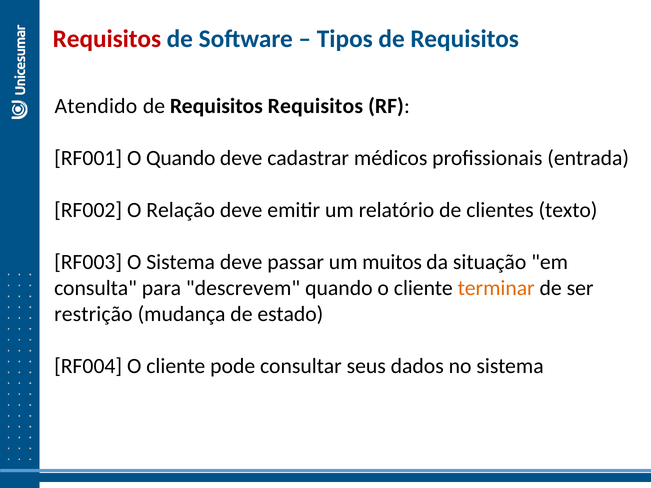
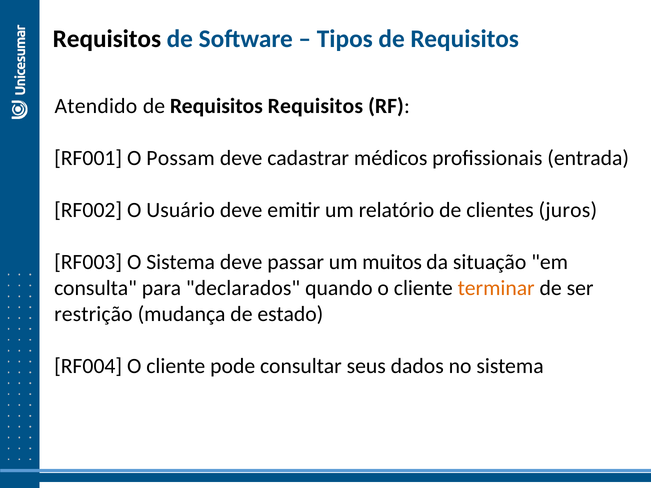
Requisitos colour: red -> black (107, 39)
O Quando: Quando -> Possam (181, 158)
Relação: Relação -> Usuário (181, 210)
texto: texto -> juros (568, 210)
descrevem: descrevem -> declarados (243, 288)
